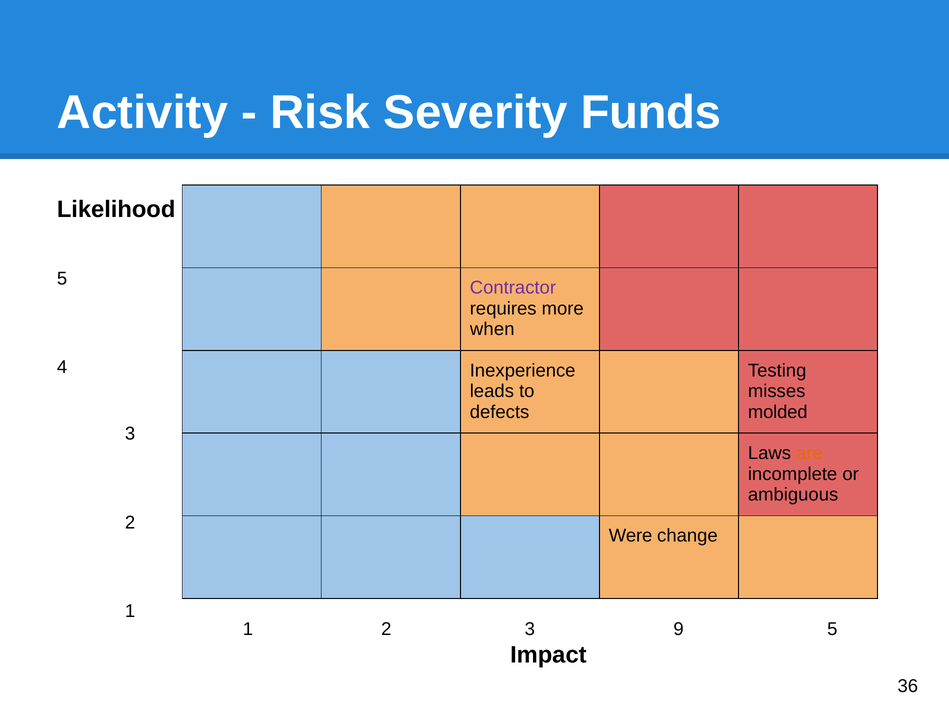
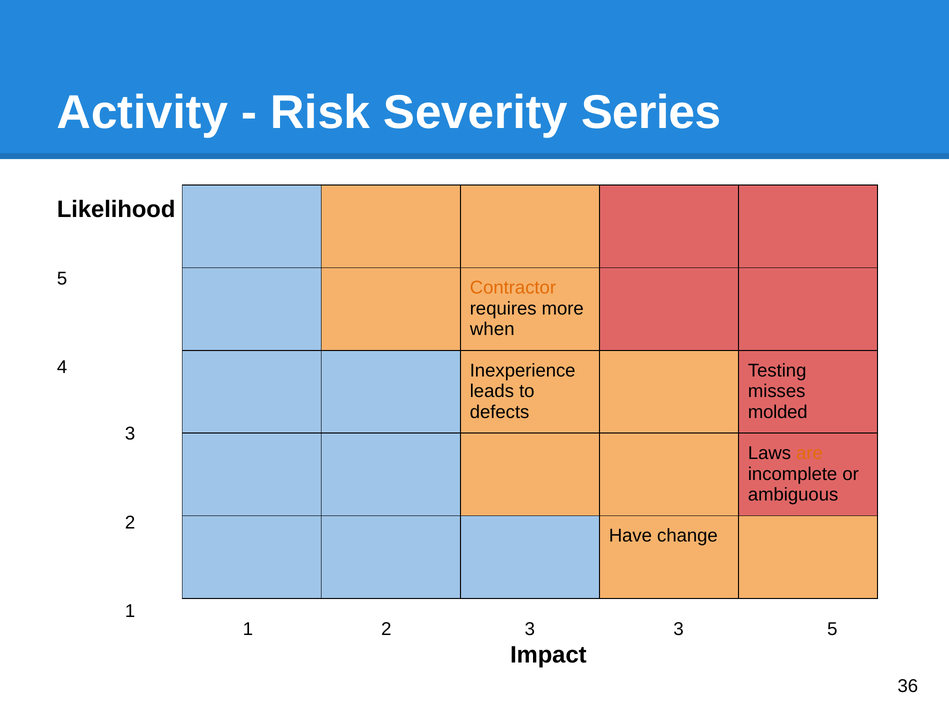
Funds: Funds -> Series (651, 112)
Contractor colour: purple -> orange (513, 288)
Were: Were -> Have (630, 536)
3 9: 9 -> 3 (679, 629)
